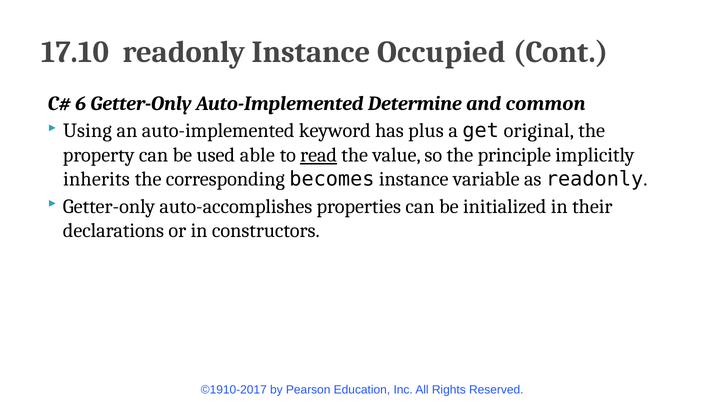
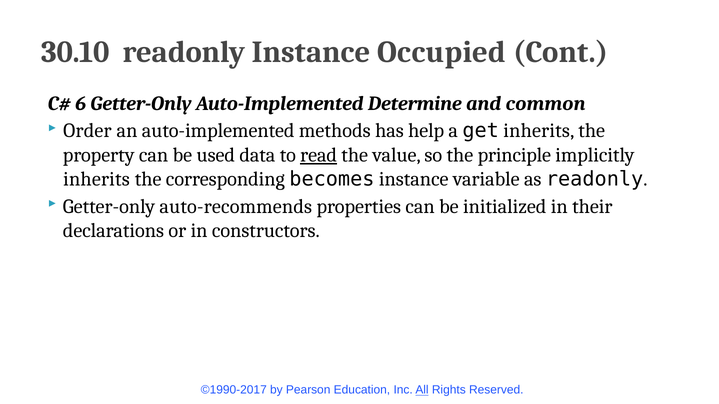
17.10: 17.10 -> 30.10 (75, 52)
Using: Using -> Order (87, 131)
keyword: keyword -> methods (335, 131)
plus: plus -> help (426, 131)
get original: original -> inherits (539, 131)
able: able -> data (257, 155)
auto-accomplishes: auto-accomplishes -> auto-recommends (236, 207)
©1910-2017: ©1910-2017 -> ©1990-2017 (234, 390)
All underline: none -> present (422, 390)
